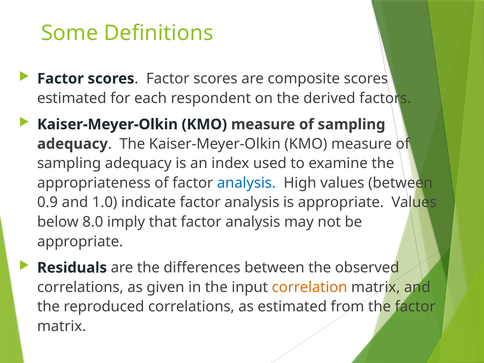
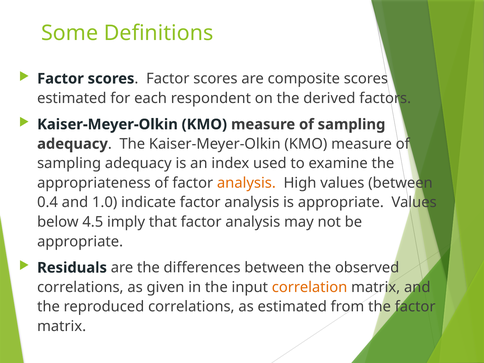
analysis colour: blue -> orange (246, 183)
0.9: 0.9 -> 0.4 (48, 202)
8.0: 8.0 -> 4.5 (93, 222)
